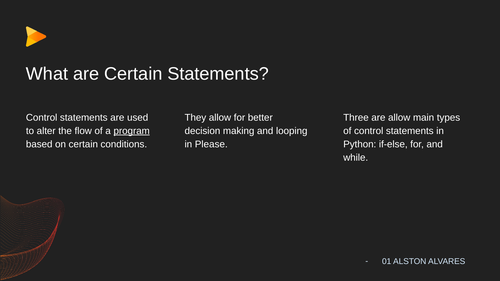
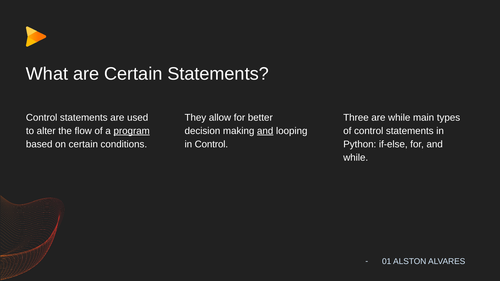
are allow: allow -> while (399, 118)
and underline: none -> present (265, 131)
in Please: Please -> Control (211, 144)
